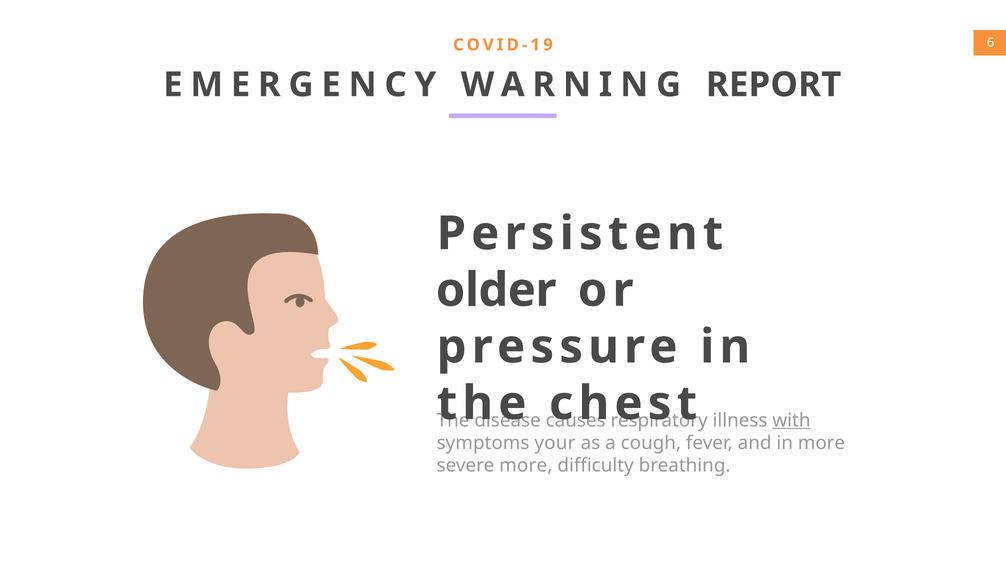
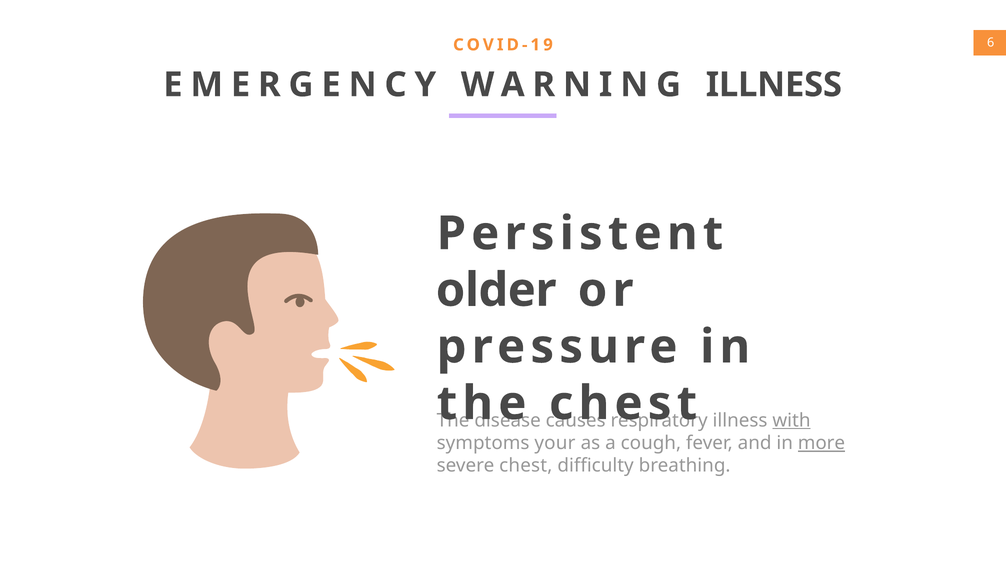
WARNING REPORT: REPORT -> ILLNESS (774, 85)
more underline: none -> present (821, 443)
severe more: more -> chest (526, 466)
